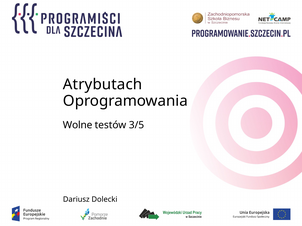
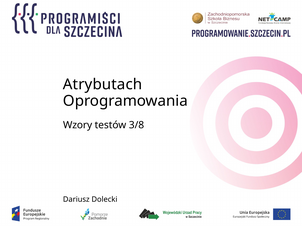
Wolne: Wolne -> Wzory (78, 125)
3/5: 3/5 -> 3/8 (136, 125)
